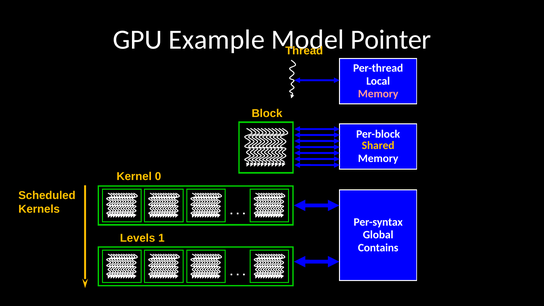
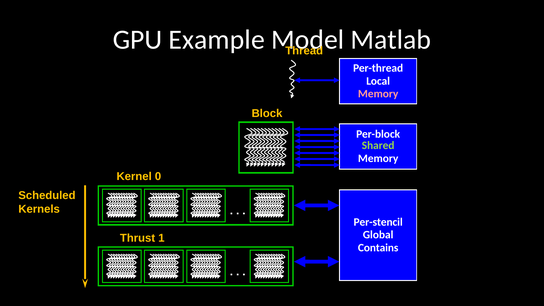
Pointer: Pointer -> Matlab (391, 40)
Shared colour: yellow -> light green (378, 146)
Per-syntax: Per-syntax -> Per-stencil (378, 222)
Levels: Levels -> Thrust (138, 238)
